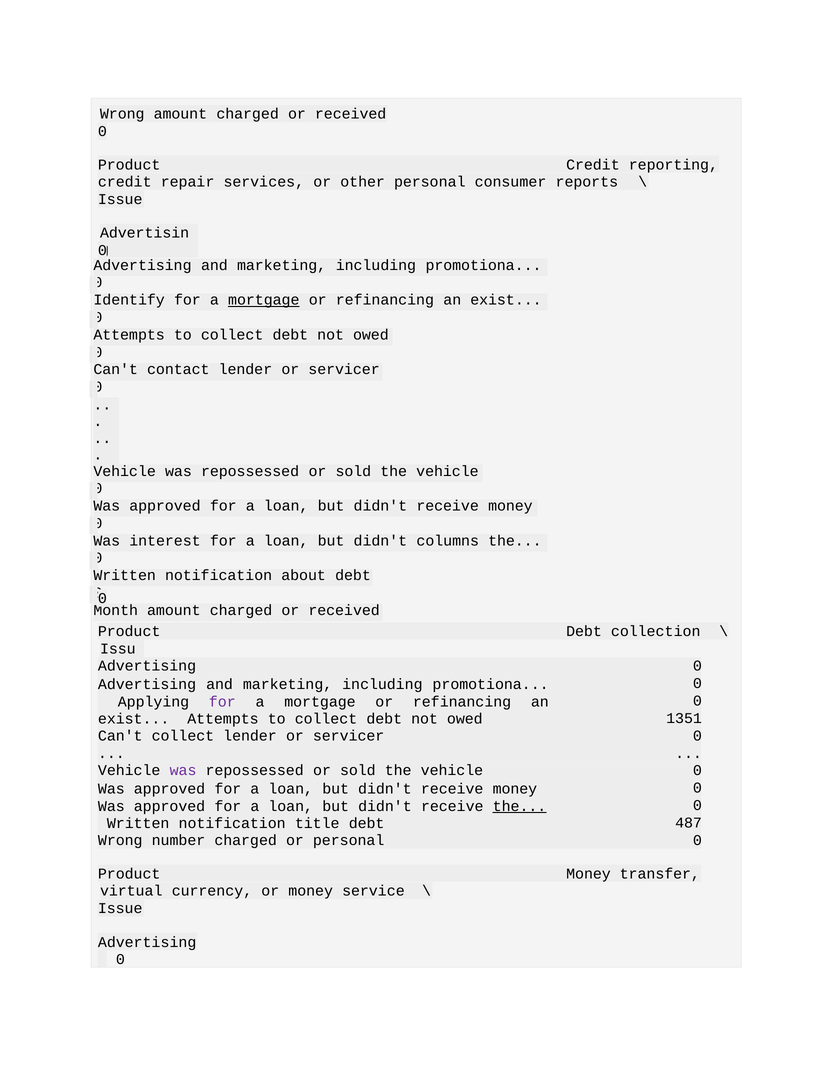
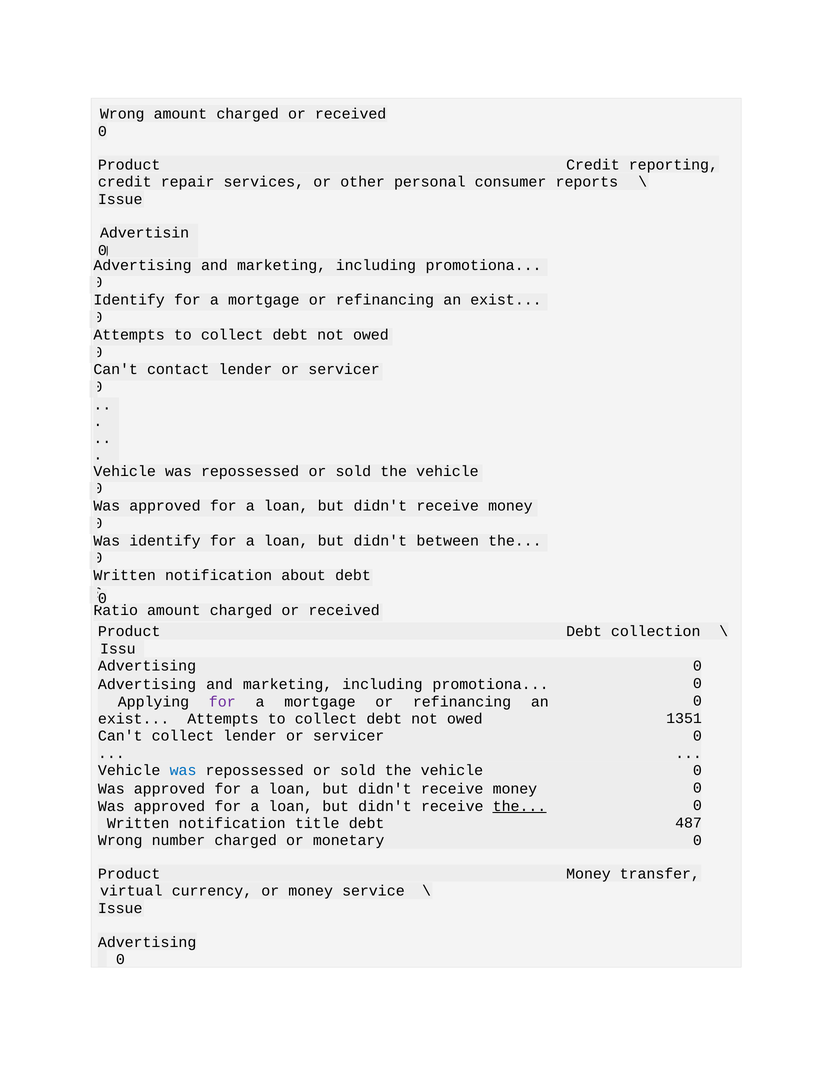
mortgage underline: present -> none (264, 300)
interest: interest -> identify (165, 540)
columns: columns -> between (448, 540)
Month: Month -> Ratio (116, 610)
was colour: purple -> blue (183, 770)
or personal: personal -> monetary (349, 840)
